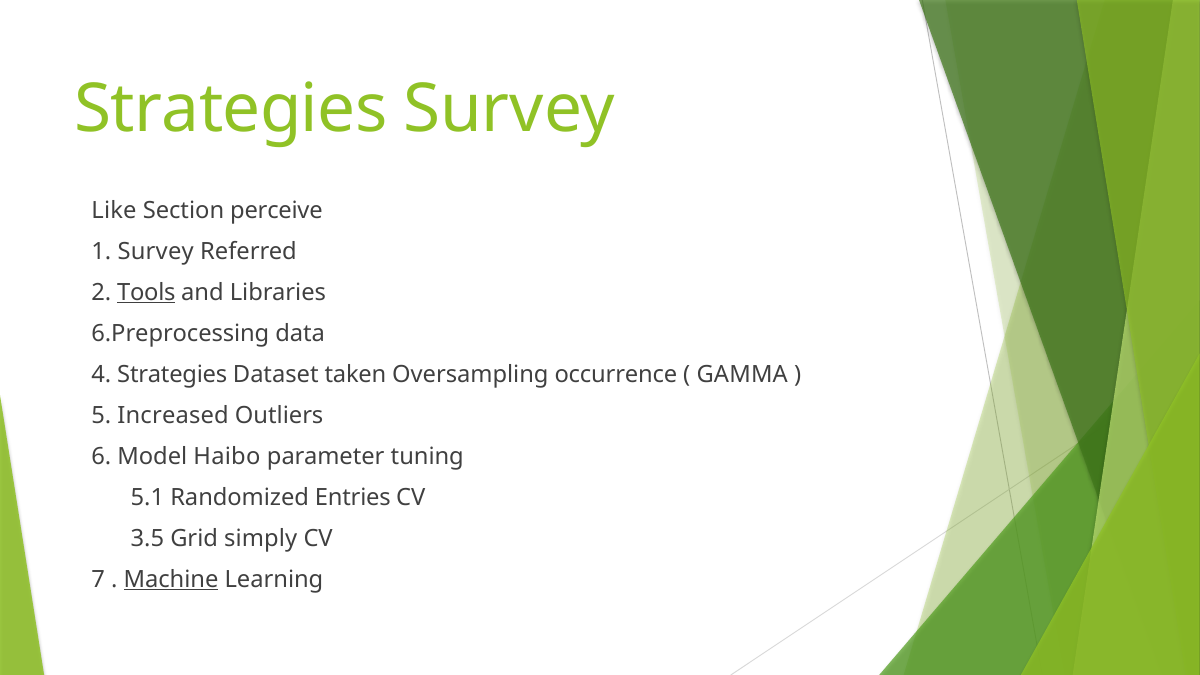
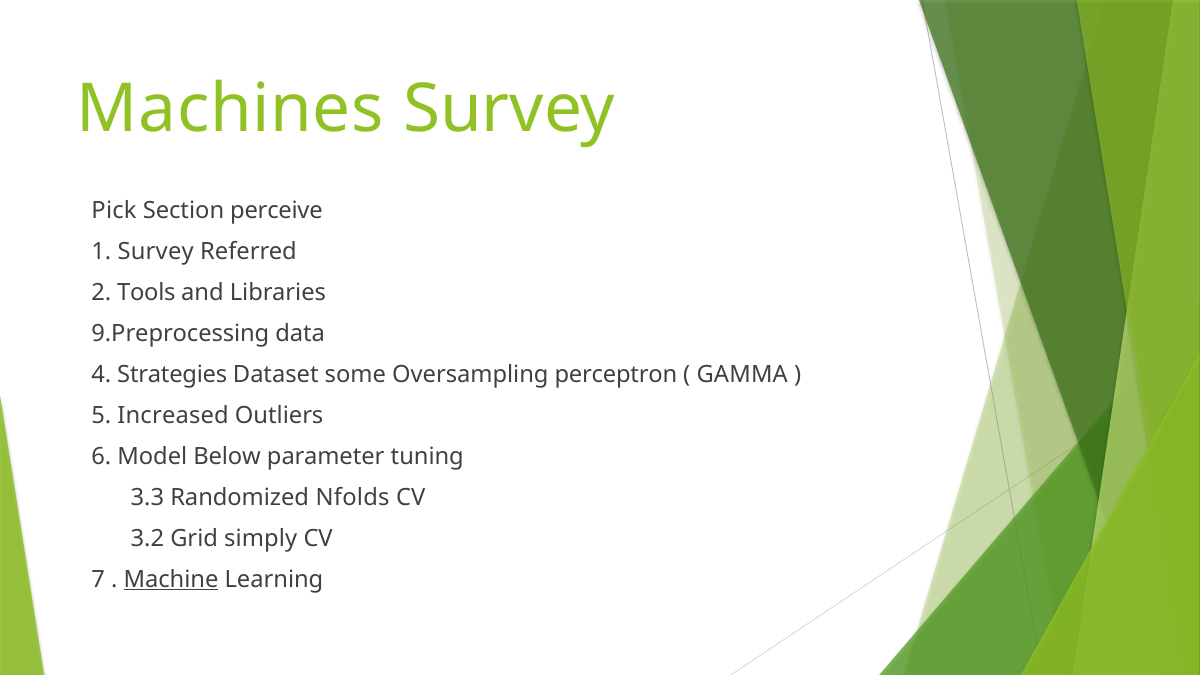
Strategies: Strategies -> Machines (230, 110)
Like: Like -> Pick (114, 210)
Tools underline: present -> none (146, 292)
6.Preprocessing: 6.Preprocessing -> 9.Preprocessing (180, 333)
taken: taken -> some (355, 374)
occurrence: occurrence -> perceptron (616, 374)
Haibo: Haibo -> Below (227, 456)
5.1: 5.1 -> 3.3 (147, 497)
Entries: Entries -> Nfolds (353, 497)
3.5: 3.5 -> 3.2 (147, 538)
